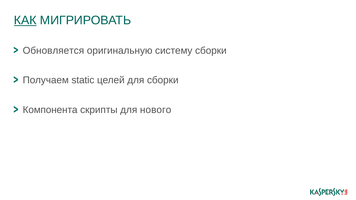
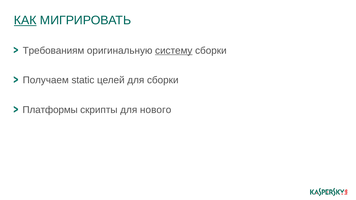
Обновляется: Обновляется -> Требованиям (53, 51)
систему underline: none -> present (174, 51)
Компонента: Компонента -> Платформы (50, 110)
